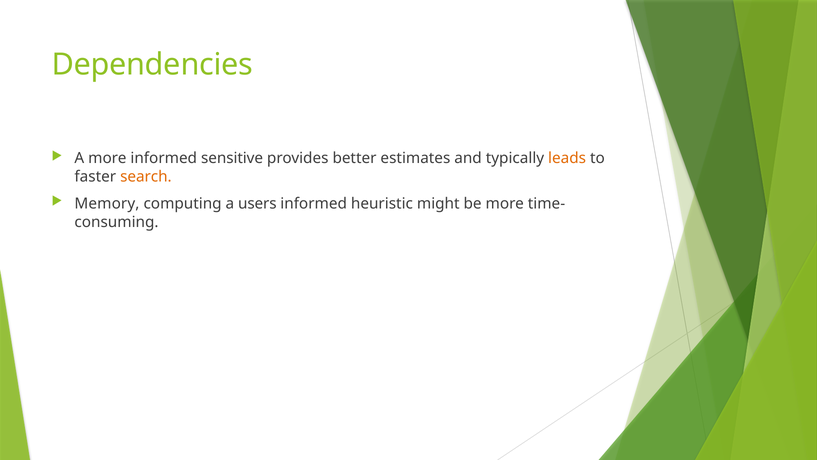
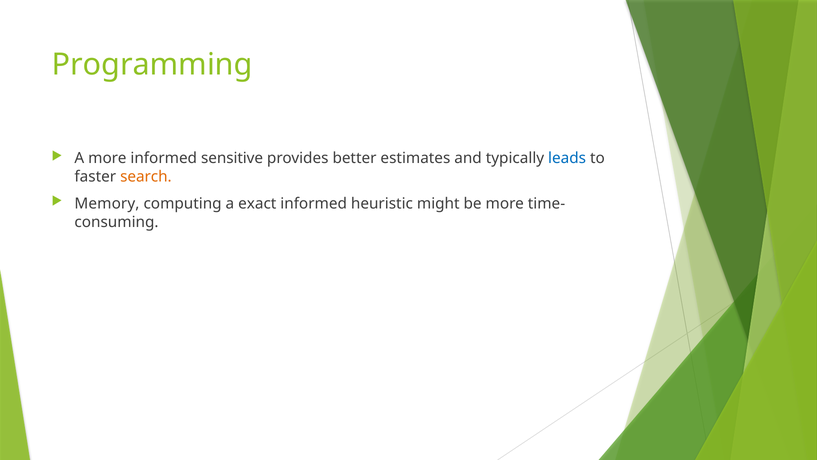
Dependencies: Dependencies -> Programming (152, 64)
leads colour: orange -> blue (567, 158)
users: users -> exact (257, 203)
